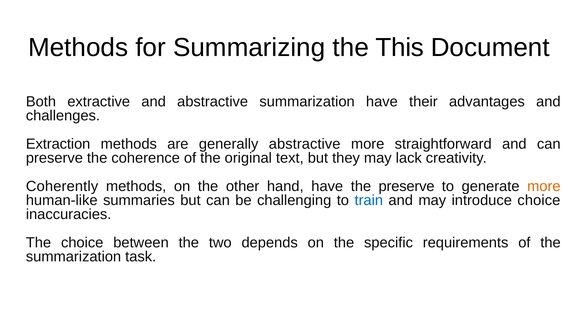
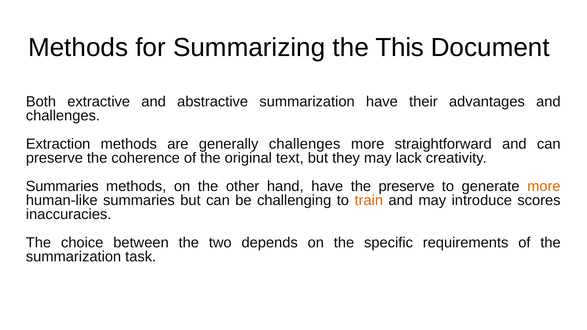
generally abstractive: abstractive -> challenges (305, 144)
Coherently: Coherently -> Summaries (62, 186)
train colour: blue -> orange (369, 200)
introduce choice: choice -> scores (539, 200)
